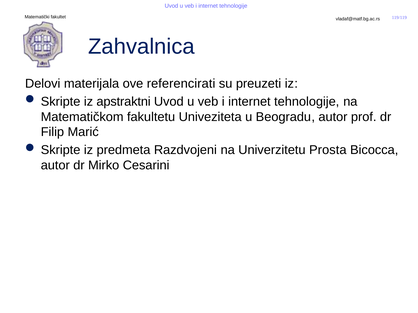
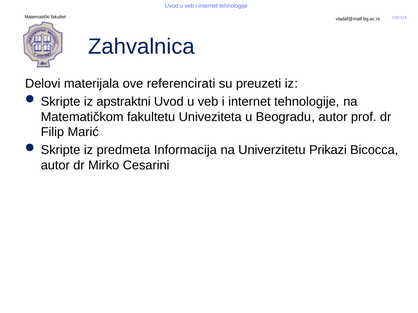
Razdvojeni: Razdvojeni -> Informacija (185, 150)
Prosta: Prosta -> Prikazi (328, 150)
